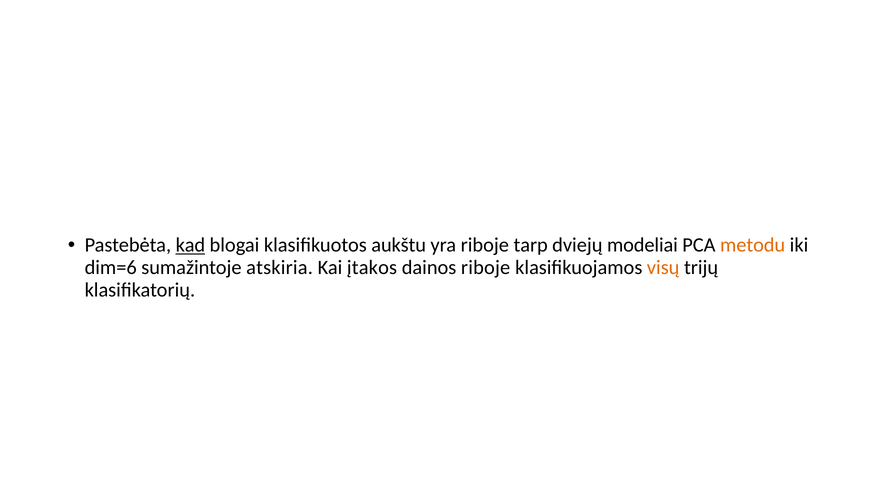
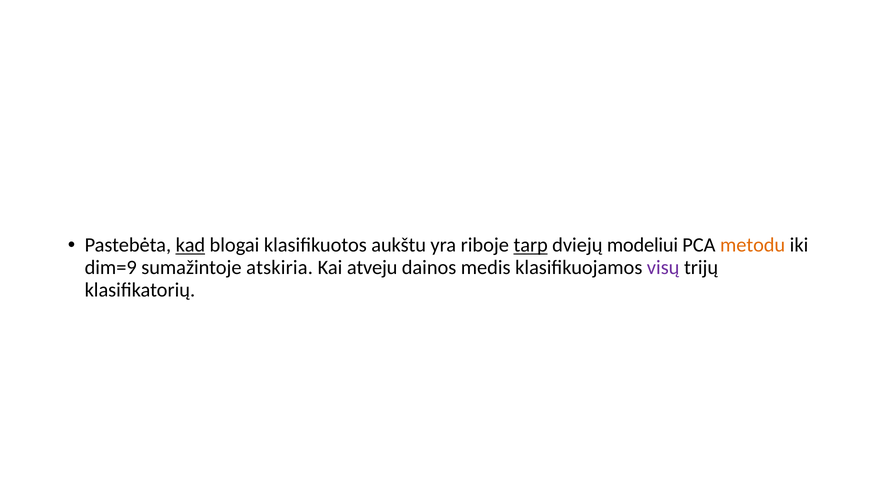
tarp underline: none -> present (531, 245)
modeliai: modeliai -> modeliui (643, 245)
dim=6: dim=6 -> dim=9 (111, 268)
įtakos: įtakos -> atveju (372, 268)
dainos riboje: riboje -> medis (486, 268)
visų colour: orange -> purple (663, 268)
